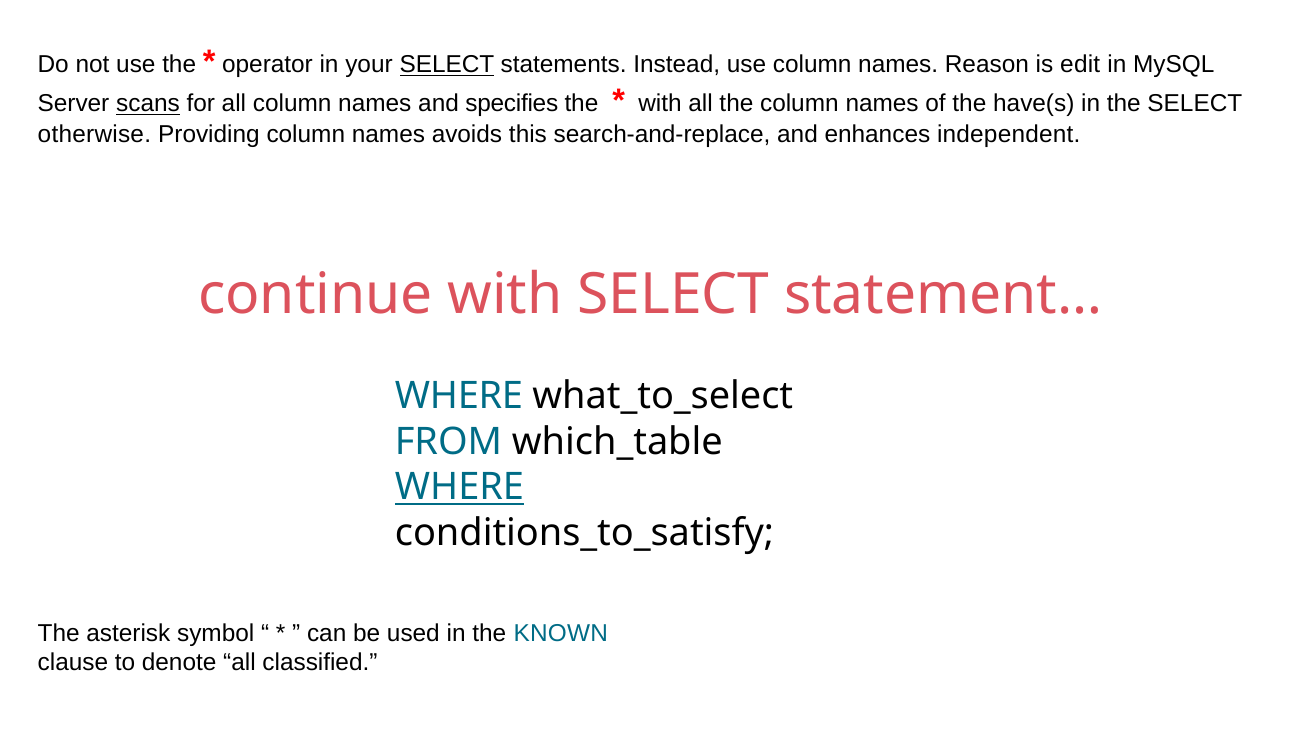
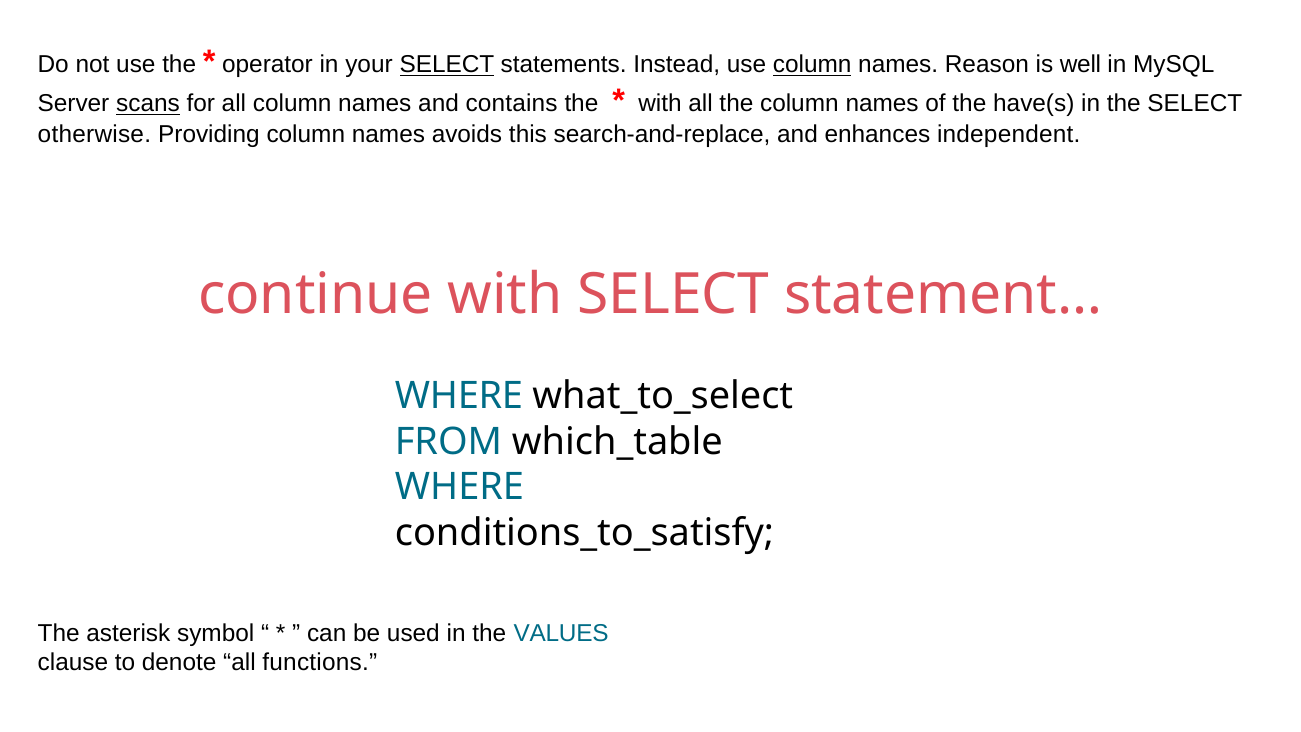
column underline: none -> present (812, 65)
edit: edit -> well (1080, 65)
specifies: specifies -> contains (512, 104)
WHERE underline: present -> none (459, 487)
KNOWN: KNOWN -> VALUES (561, 633)
classified: classified -> functions (320, 662)
